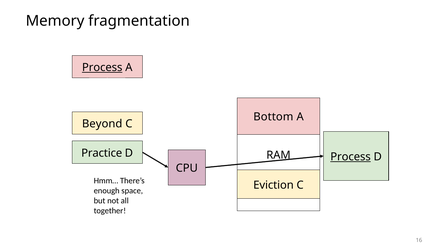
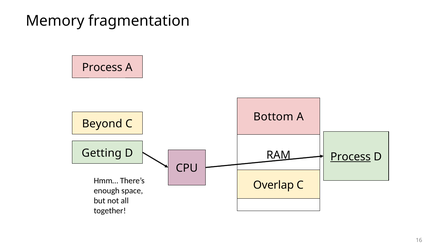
Process underline: present -> none (102, 68)
Practice: Practice -> Getting (102, 153)
Eviction: Eviction -> Overlap (274, 185)
